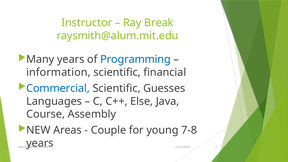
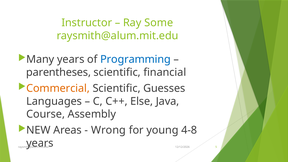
Break: Break -> Some (159, 23)
information: information -> parentheses (59, 72)
Commercial colour: blue -> orange (58, 88)
Couple: Couple -> Wrong (108, 130)
7-8: 7-8 -> 4-8 (189, 130)
